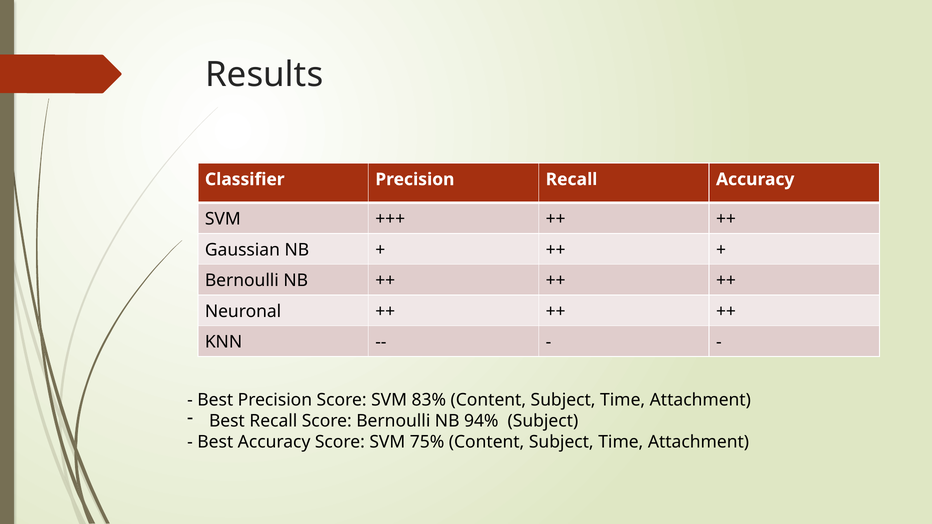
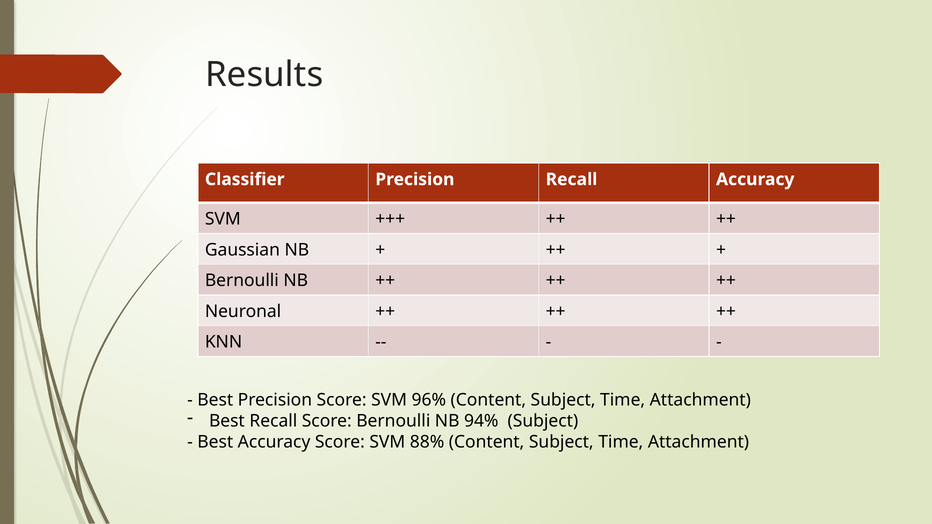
83%: 83% -> 96% (429, 400)
75%: 75% -> 88% (427, 442)
